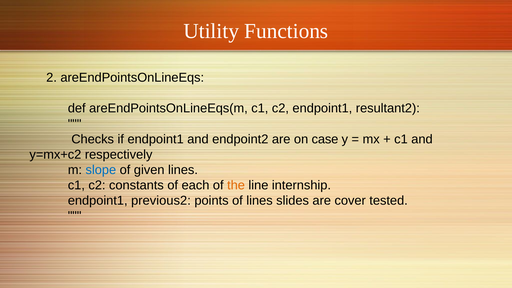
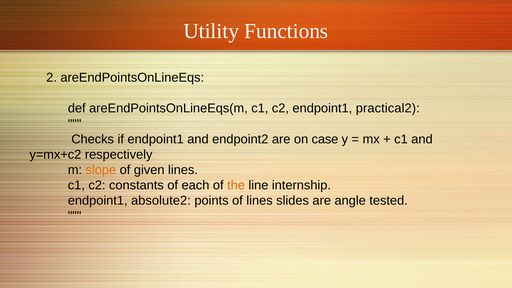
resultant2: resultant2 -> practical2 (388, 108)
slope colour: blue -> orange (101, 170)
previous2: previous2 -> absolute2 (161, 201)
cover: cover -> angle (350, 201)
